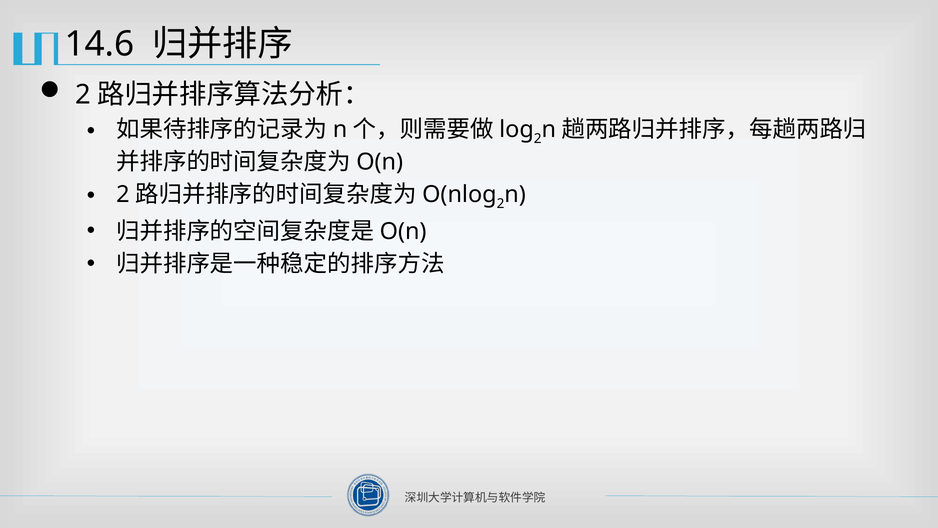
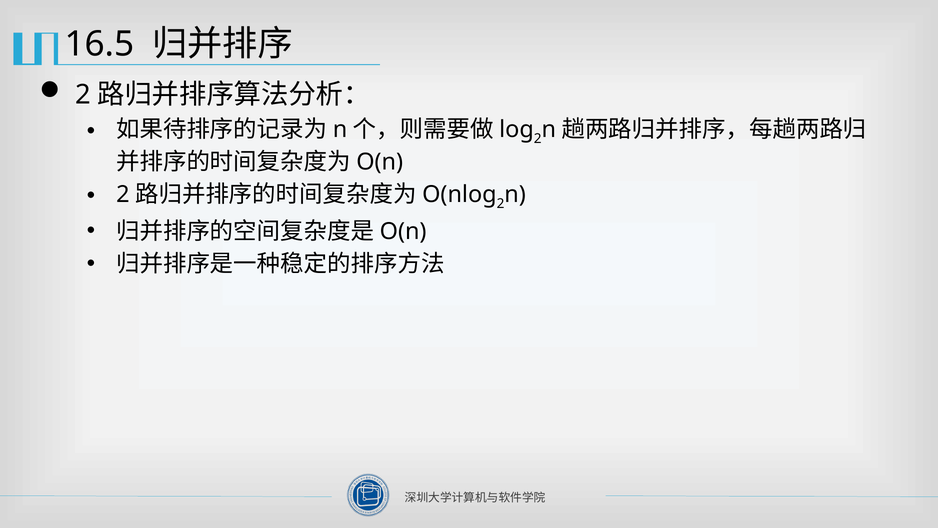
14.6: 14.6 -> 16.5 (100, 44)
